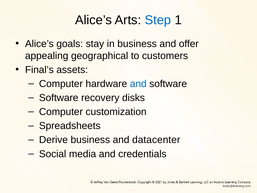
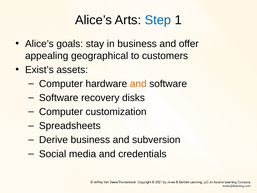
Final’s: Final’s -> Exist’s (39, 70)
and colour: blue -> orange (138, 84)
datacenter: datacenter -> subversion (156, 140)
